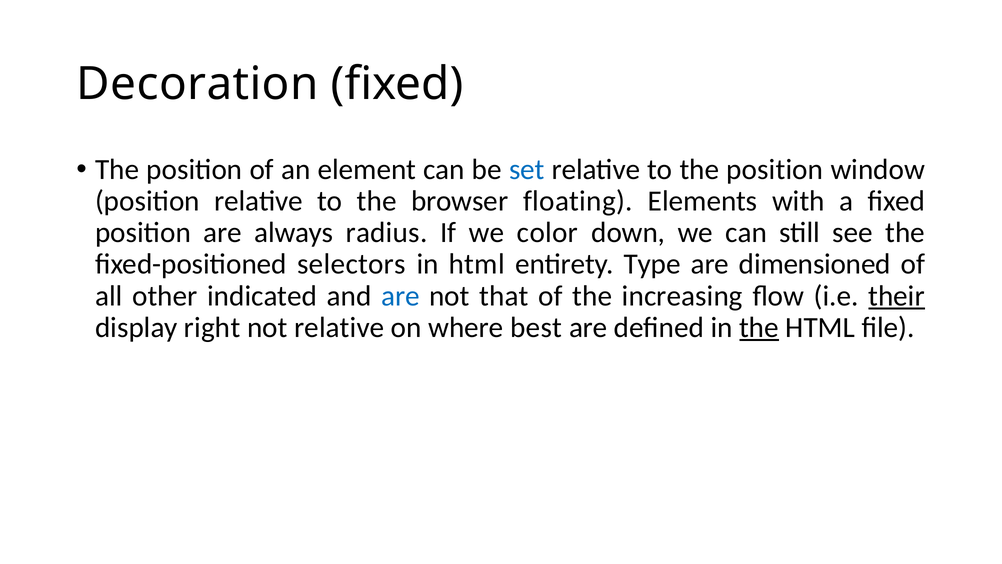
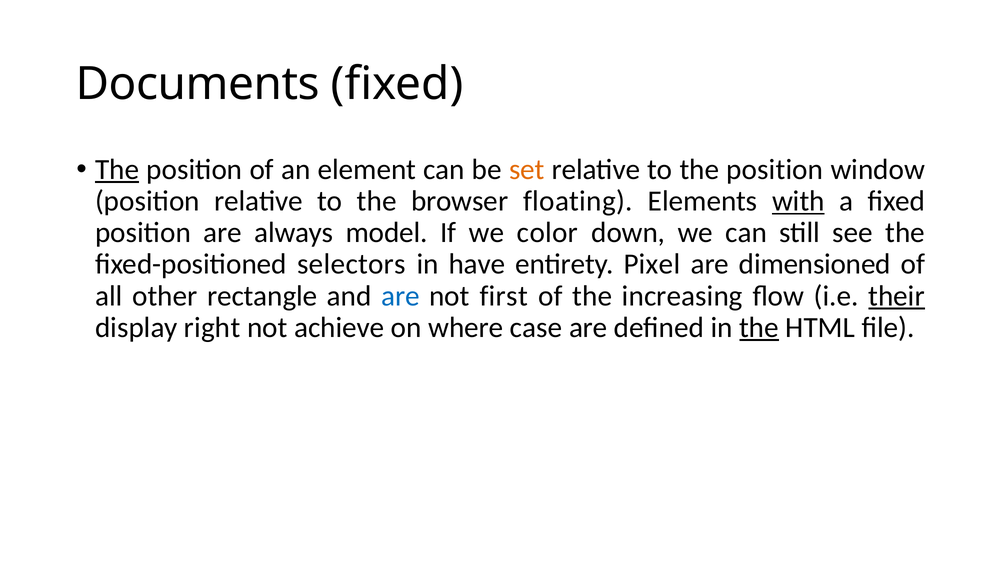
Decoration: Decoration -> Documents (198, 84)
The underline: none -> present (117, 169)
set colour: blue -> orange (527, 169)
with underline: none -> present (798, 201)
radius: radius -> model (387, 233)
in html: html -> have (477, 264)
Type: Type -> Pixel (652, 264)
indicated: indicated -> rectangle (262, 296)
that: that -> first (504, 296)
not relative: relative -> achieve (339, 327)
best: best -> case (536, 327)
